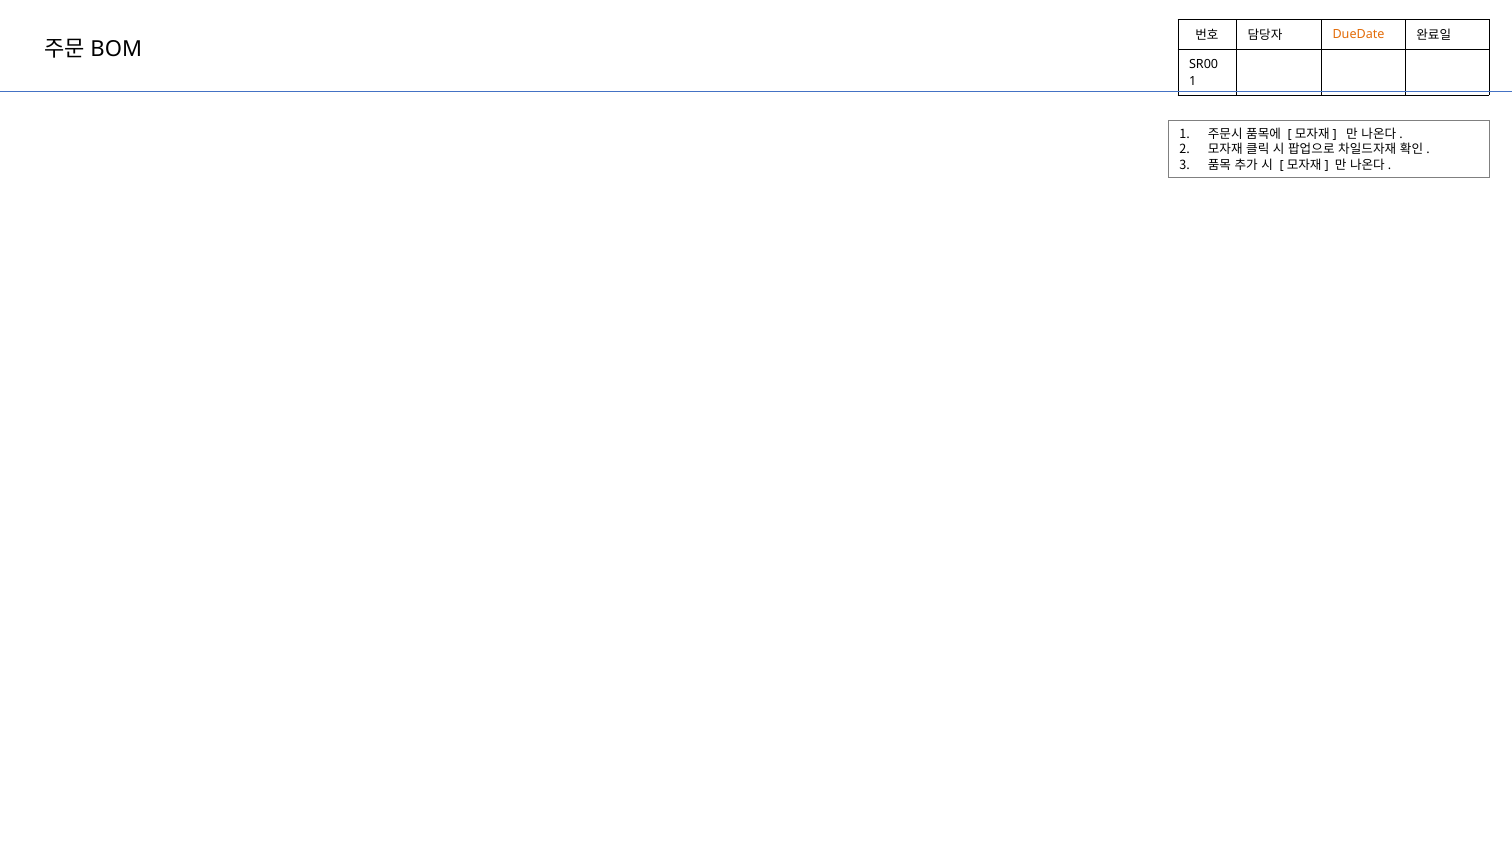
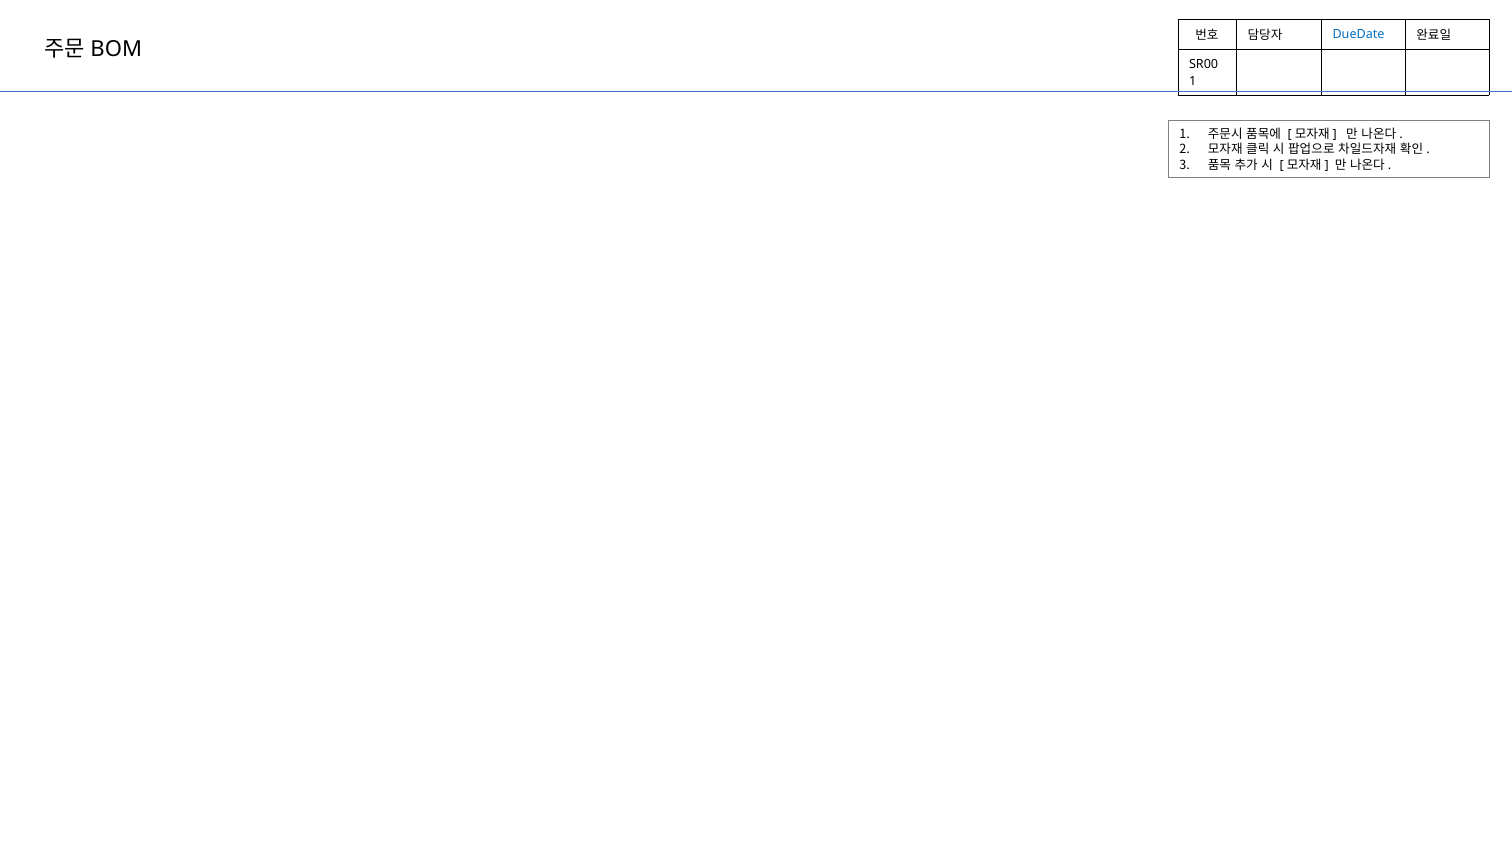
DueDate colour: orange -> blue (1359, 34)
